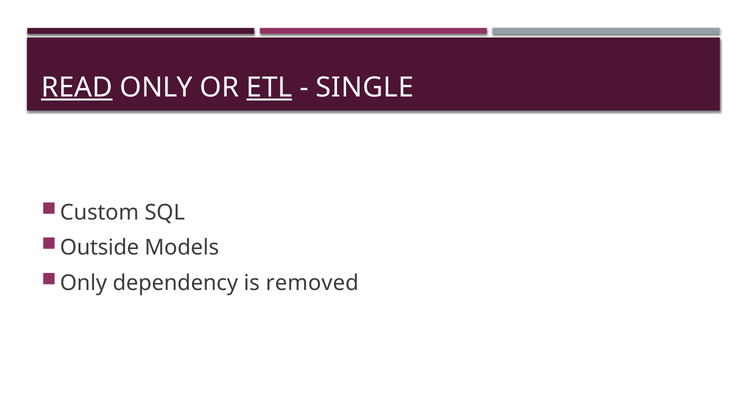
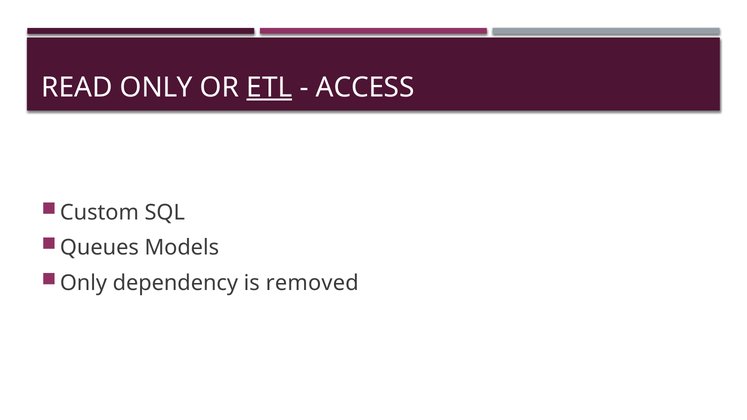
READ underline: present -> none (77, 87)
SINGLE: SINGLE -> ACCESS (365, 87)
Outside: Outside -> Queues (99, 248)
